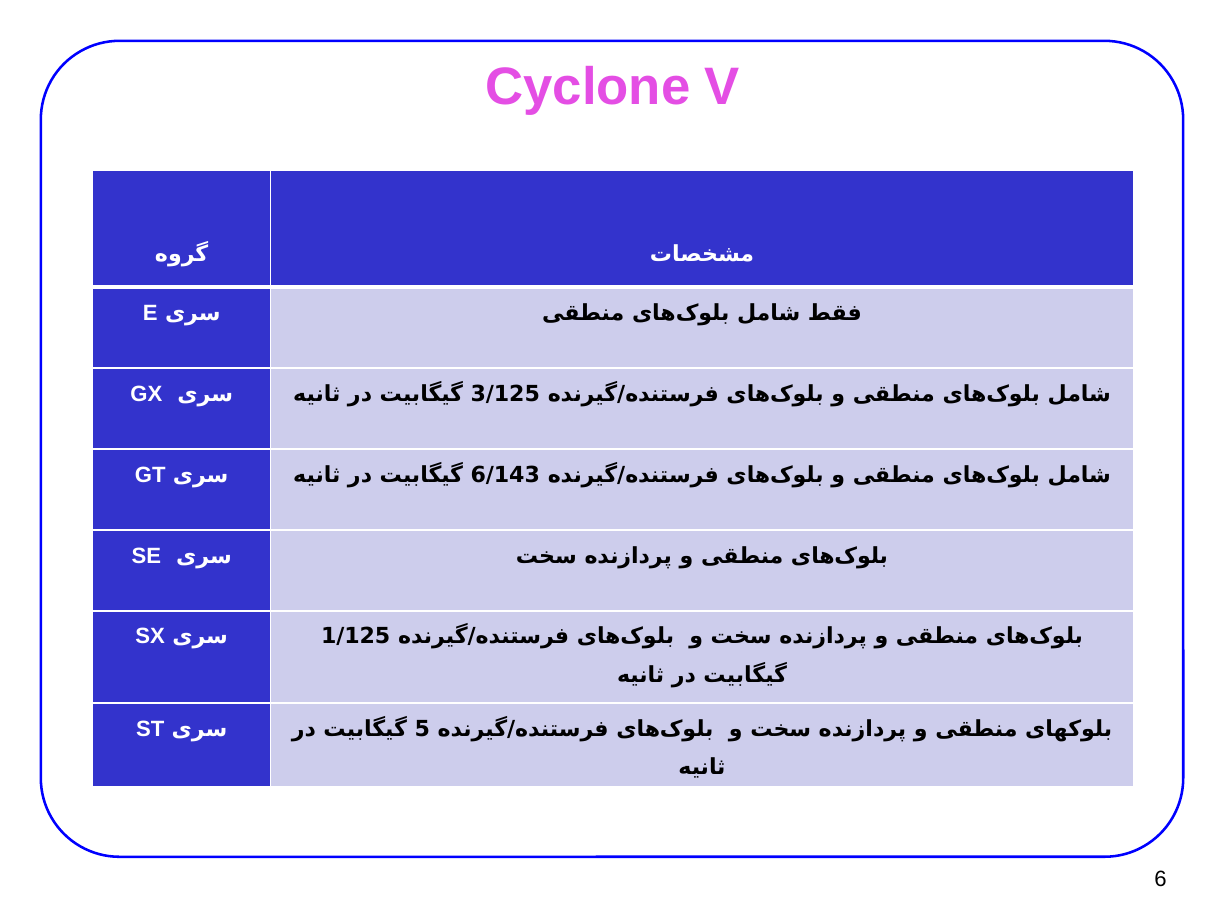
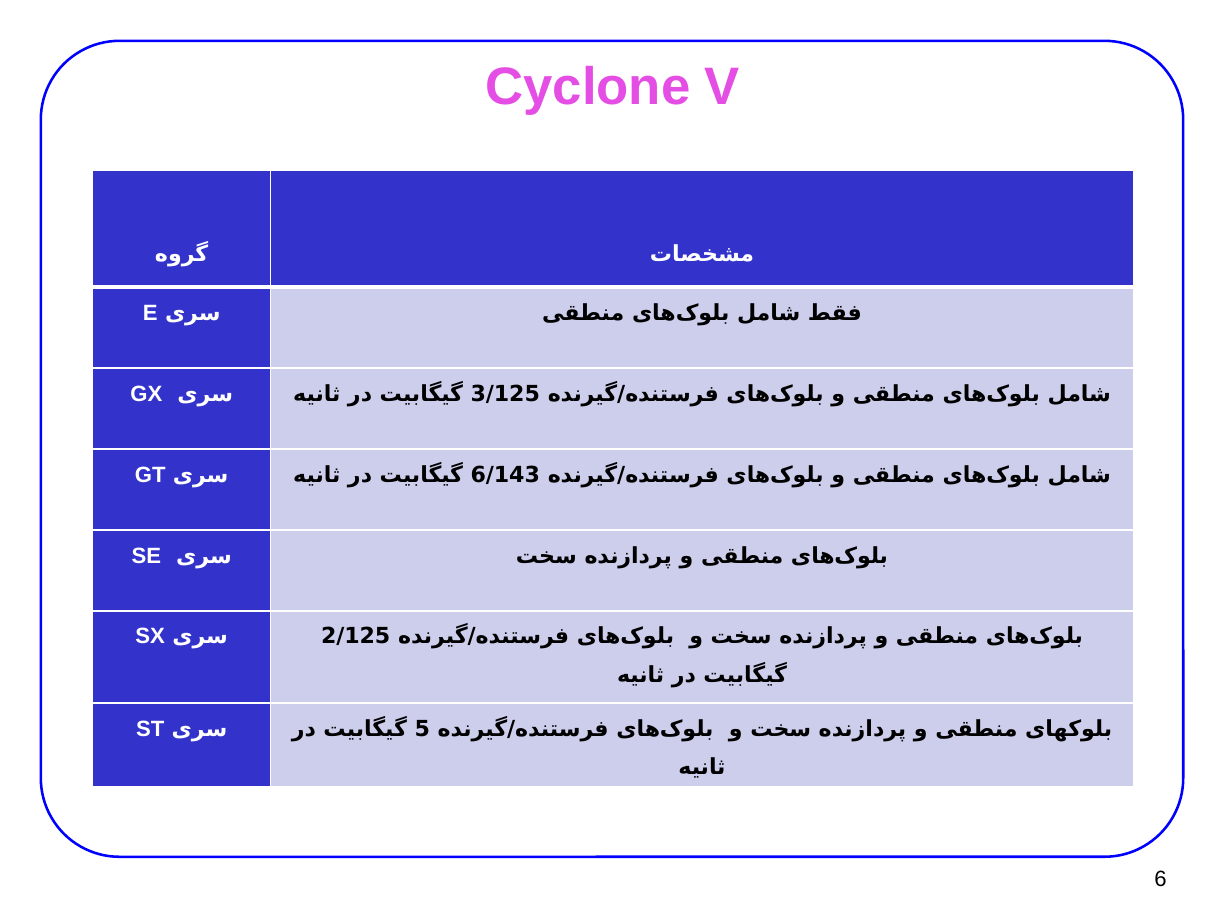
1/125: 1/125 -> 2/125 (356, 637)
